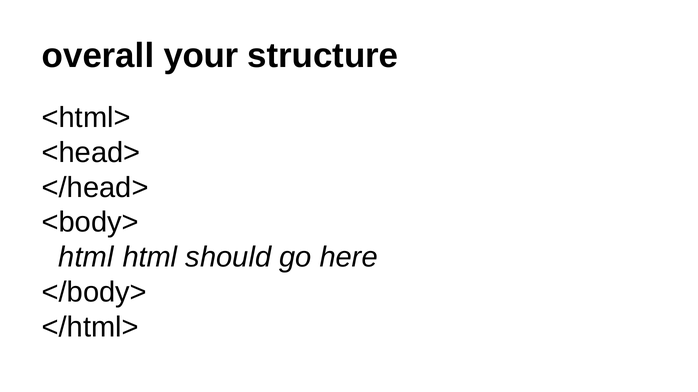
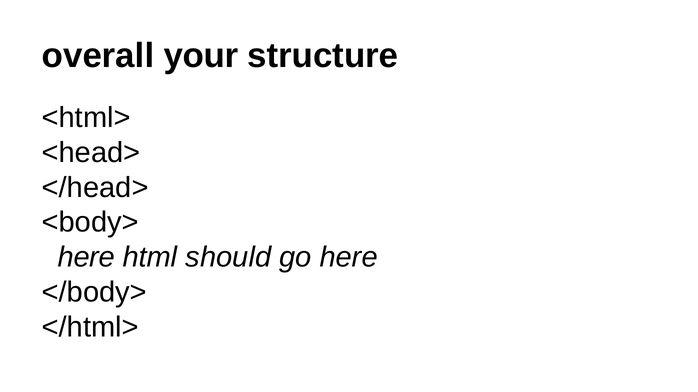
html: html -> here (86, 258)
